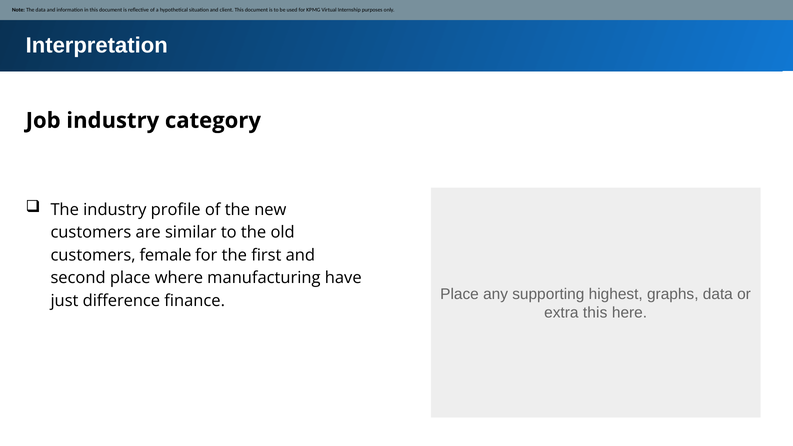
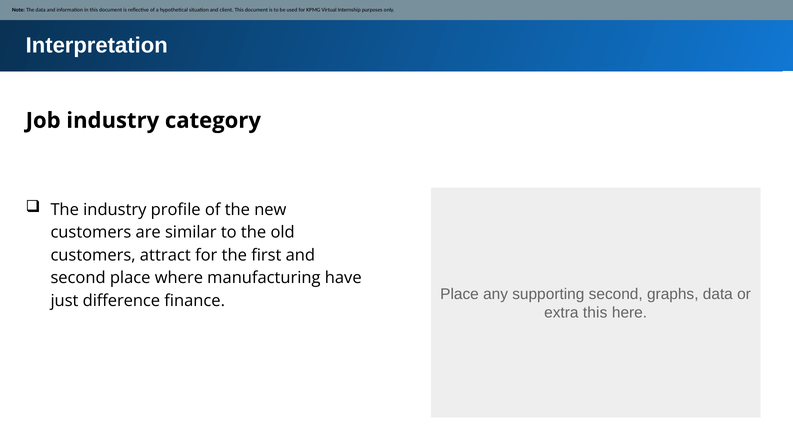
female: female -> attract (165, 255)
supporting highest: highest -> second (616, 294)
